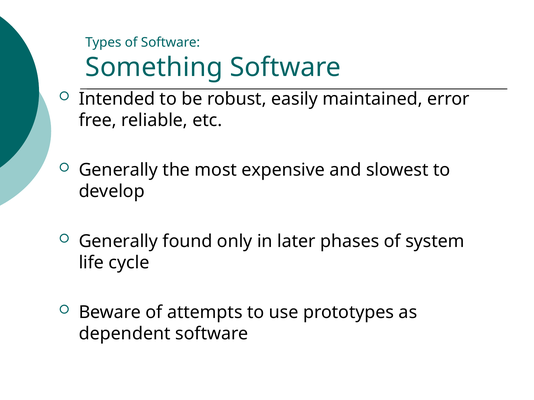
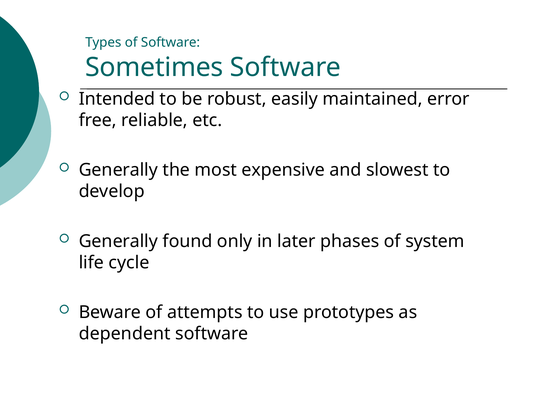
Something: Something -> Sometimes (154, 68)
